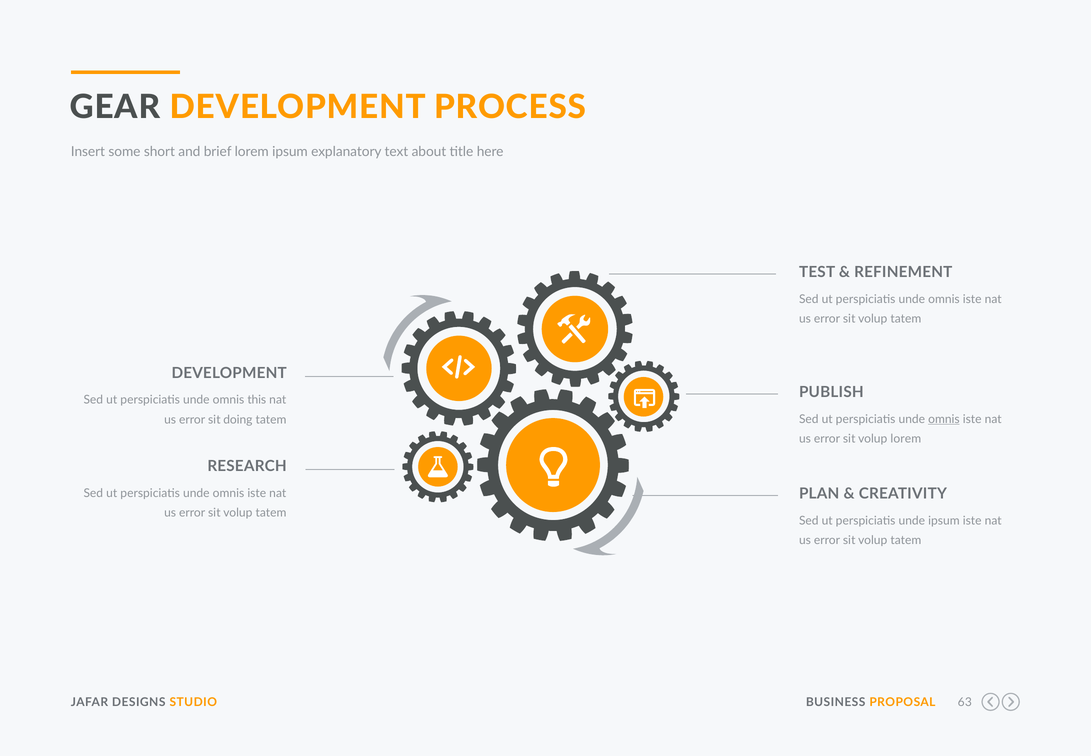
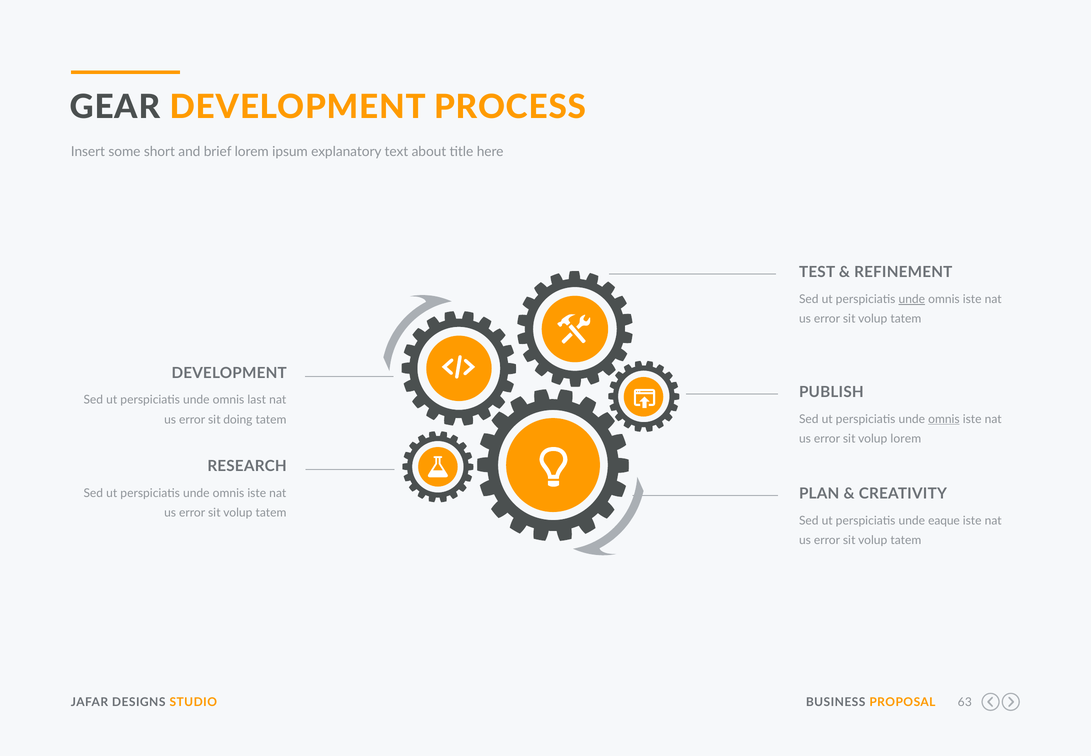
unde underline: none -> present (912, 299)
this: this -> last (257, 399)
unde ipsum: ipsum -> eaque (944, 520)
